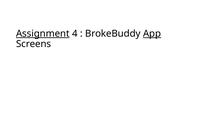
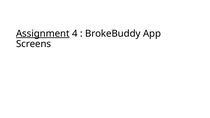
App underline: present -> none (152, 34)
